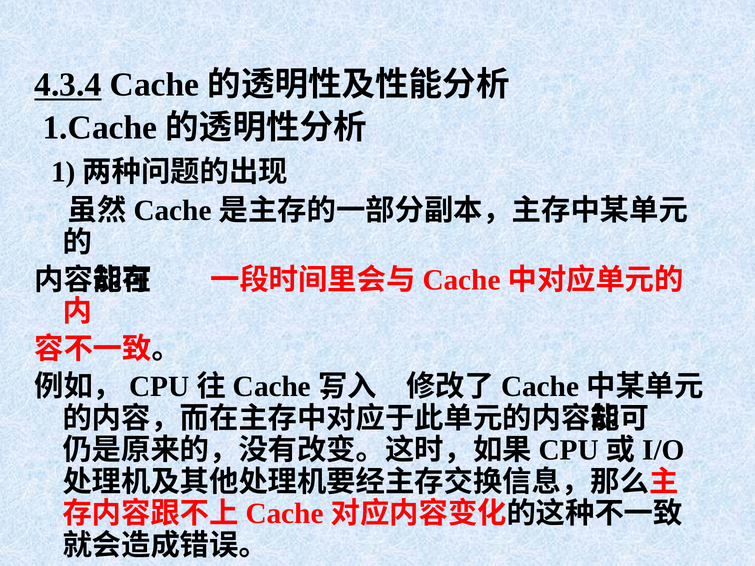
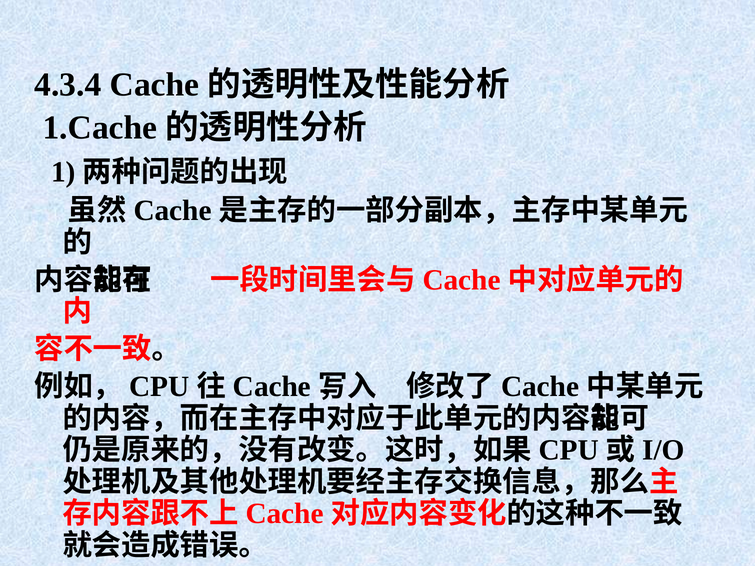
4.3.4 underline: present -> none (68, 85)
